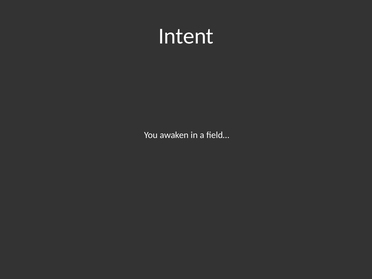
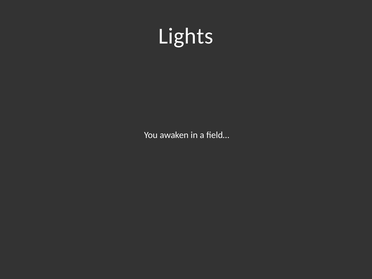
Intent: Intent -> Lights (186, 36)
